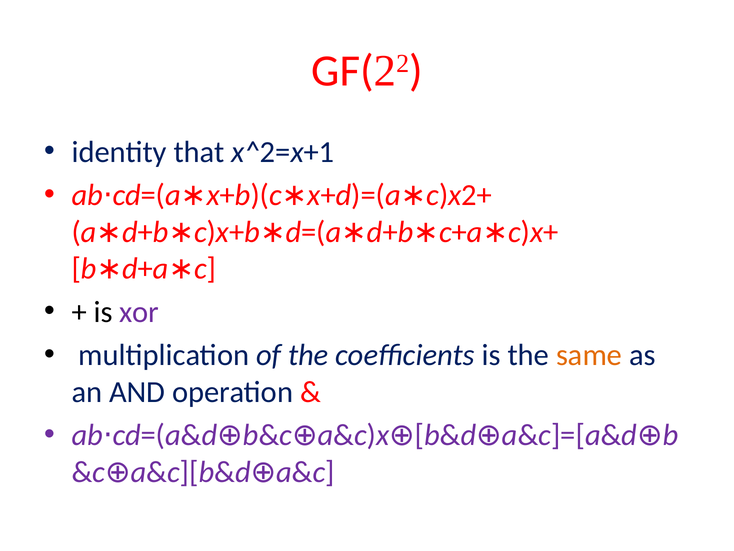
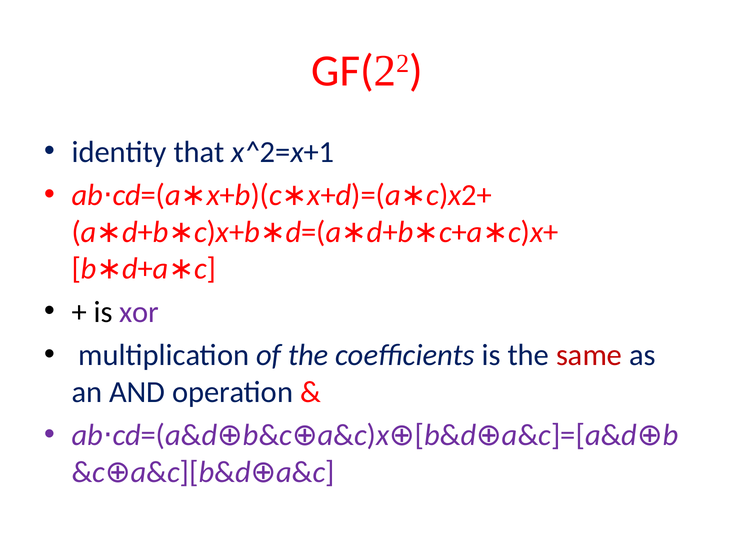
same colour: orange -> red (589, 355)
